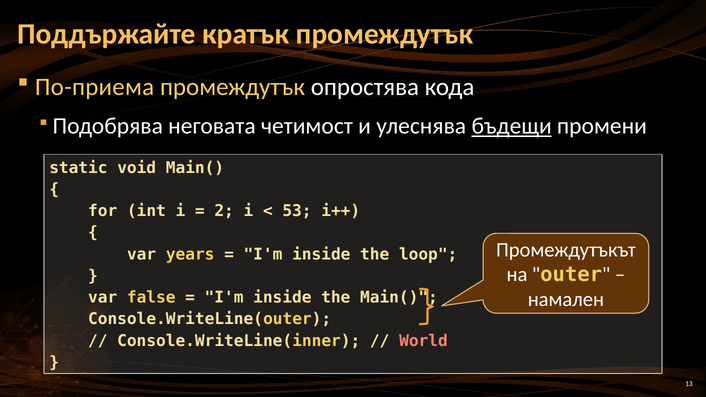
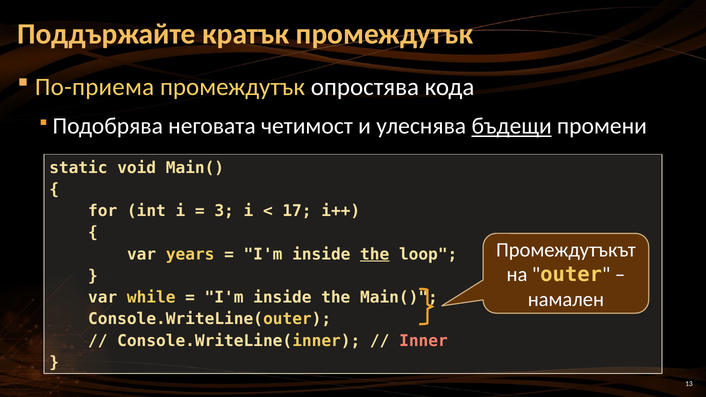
2: 2 -> 3 (224, 211)
53: 53 -> 17 (297, 211)
the underline: none -> present (375, 254)
false: false -> while (151, 298)
World: World -> Inner (423, 341)
